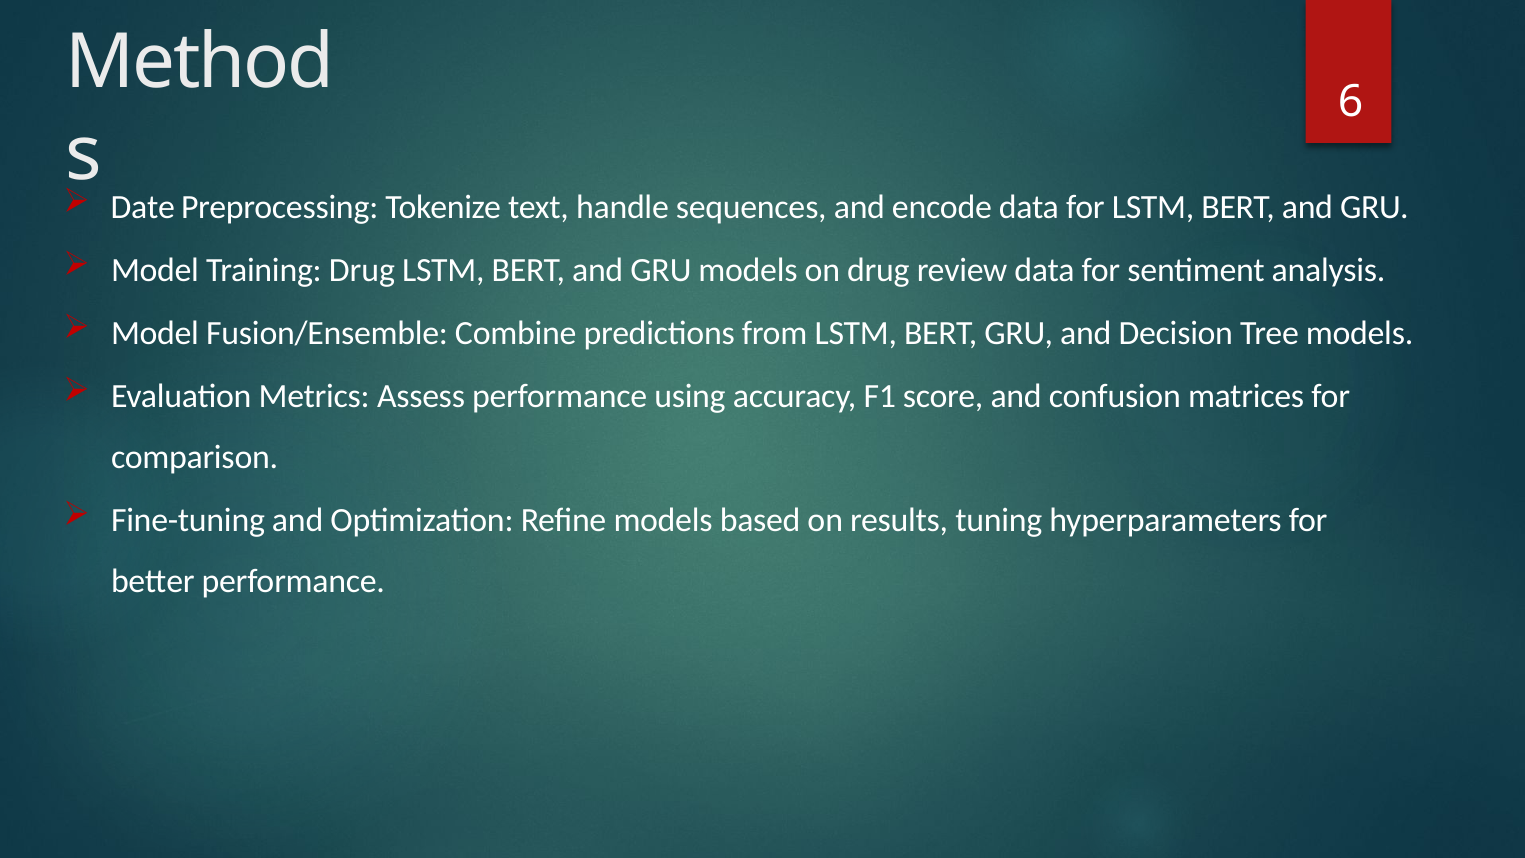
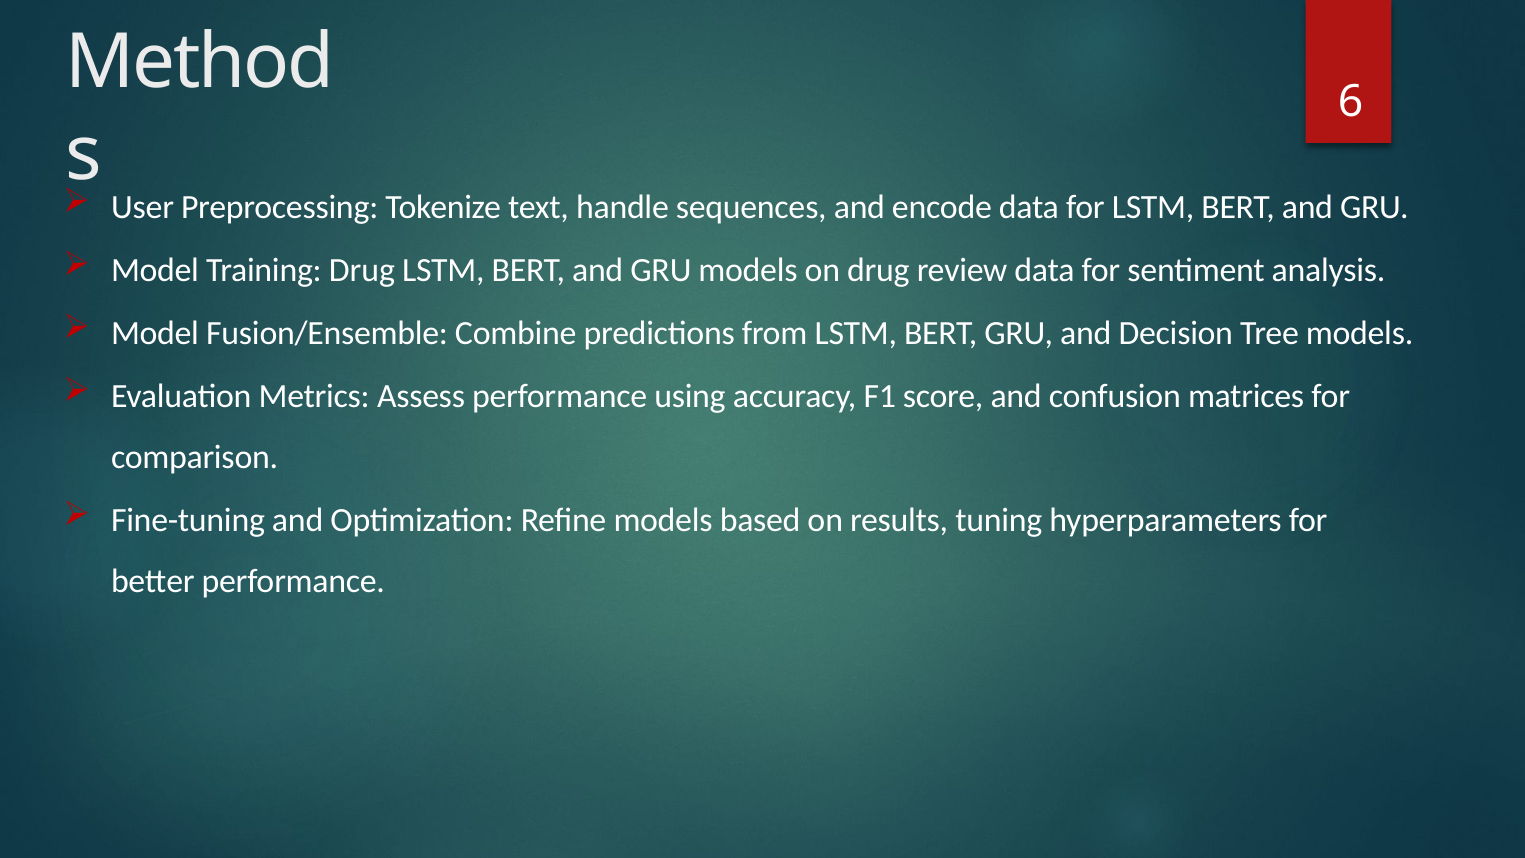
Date: Date -> User (143, 207)
